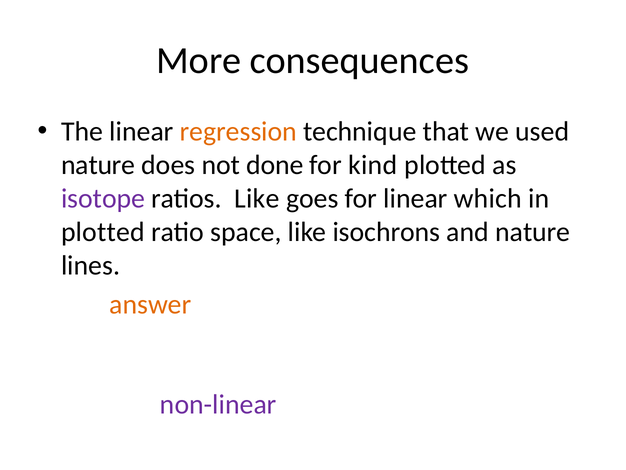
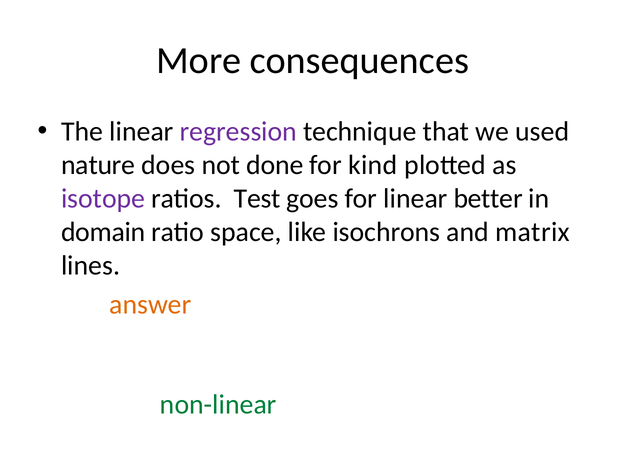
regression colour: orange -> purple (238, 131)
ratios Like: Like -> Test (257, 198)
which: which -> better (488, 198)
plotted: plotted -> domain (103, 232)
and nature: nature -> matrix (533, 232)
non-linear colour: purple -> green (218, 404)
